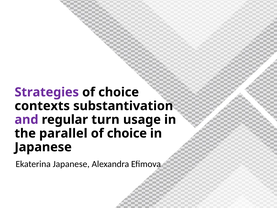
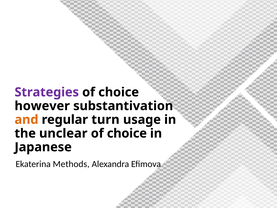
contexts: contexts -> however (42, 106)
and colour: purple -> orange (26, 120)
parallel: parallel -> unclear (63, 133)
Ekaterina Japanese: Japanese -> Methods (71, 164)
